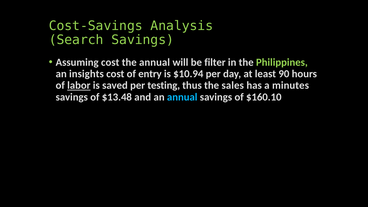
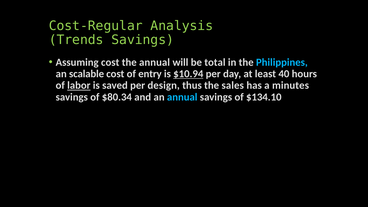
Cost-Savings: Cost-Savings -> Cost-Regular (96, 26)
Search: Search -> Trends (76, 40)
filter: filter -> total (215, 62)
Philippines colour: light green -> light blue (282, 62)
insights: insights -> scalable (87, 74)
$10.94 underline: none -> present (188, 74)
90: 90 -> 40 (284, 74)
testing: testing -> design (164, 85)
$13.48: $13.48 -> $80.34 (117, 97)
$160.10: $160.10 -> $134.10 (264, 97)
